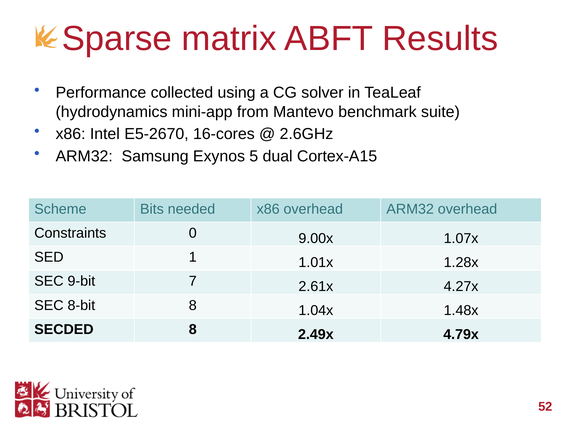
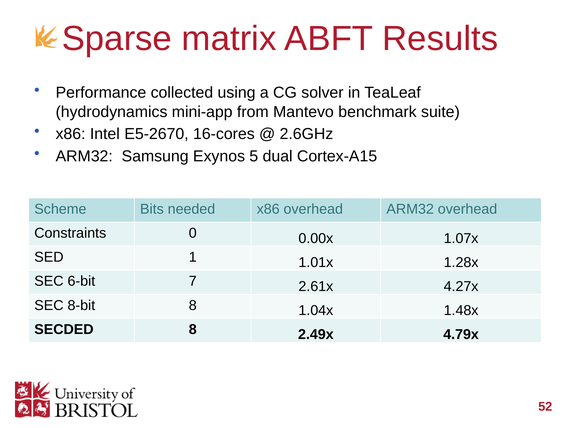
9.00x: 9.00x -> 0.00x (316, 238)
9-bit: 9-bit -> 6-bit (81, 281)
